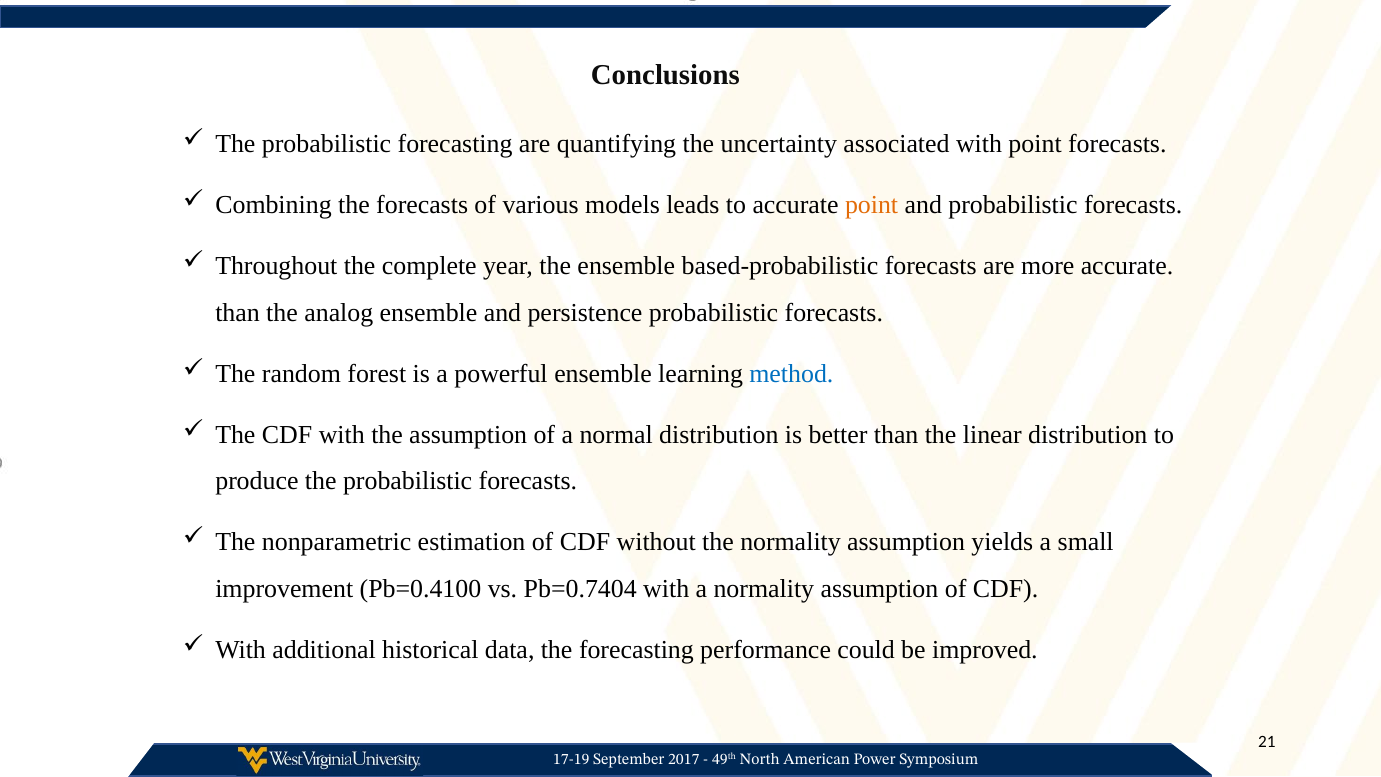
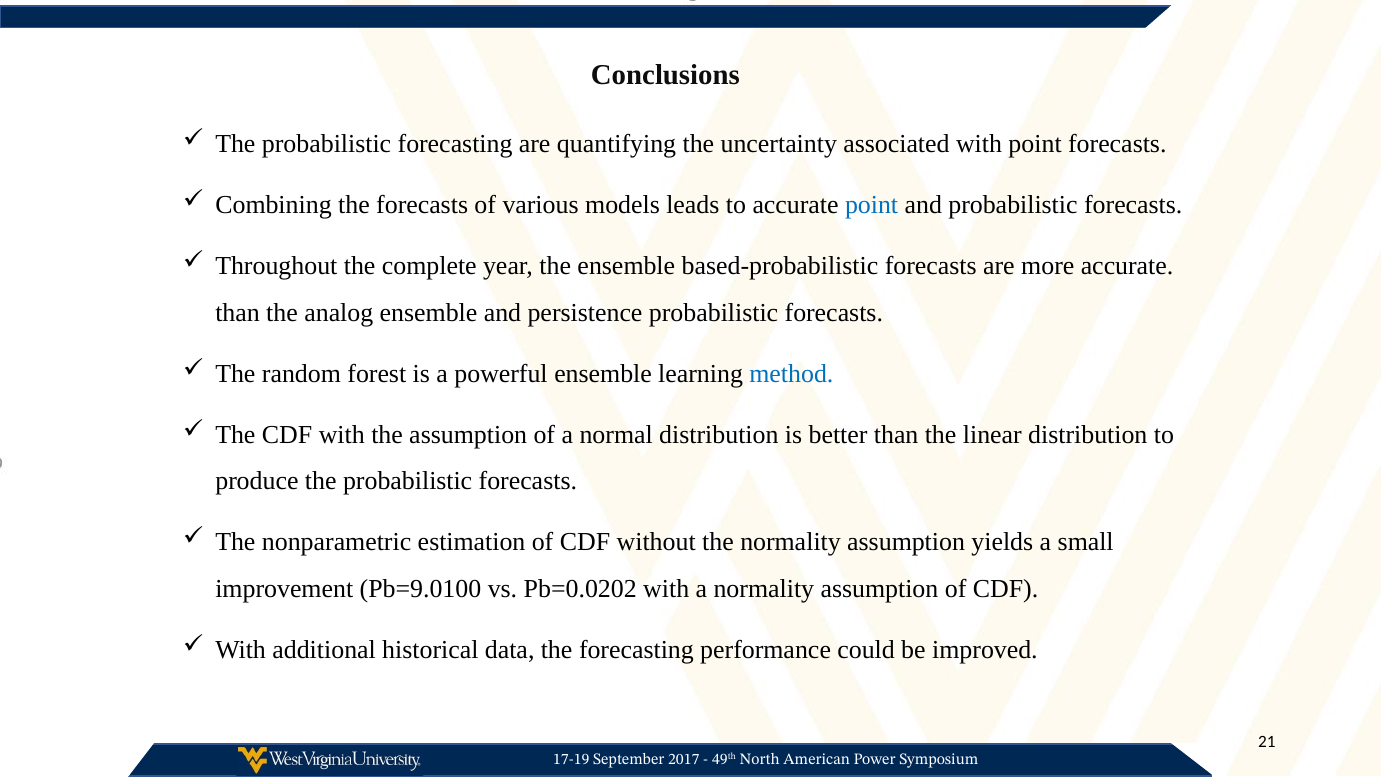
point colour: orange -> blue (872, 205)
Pb=0.4100: Pb=0.4100 -> Pb=9.0100 (420, 589)
Pb=0.7404: Pb=0.7404 -> Pb=0.0202 (580, 589)
